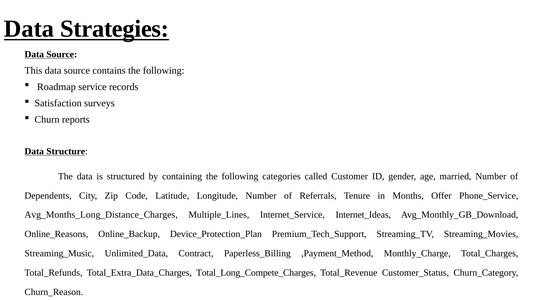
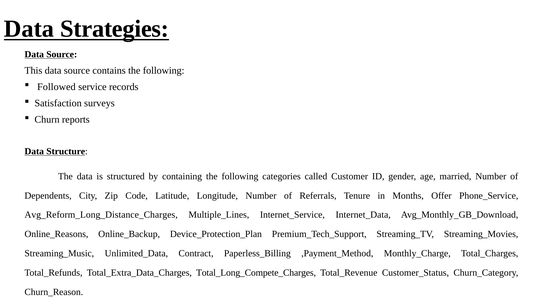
Roadmap: Roadmap -> Followed (56, 87)
Avg_Months_Long_Distance_Charges: Avg_Months_Long_Distance_Charges -> Avg_Reform_Long_Distance_Charges (101, 215)
Internet_Ideas: Internet_Ideas -> Internet_Data (363, 215)
